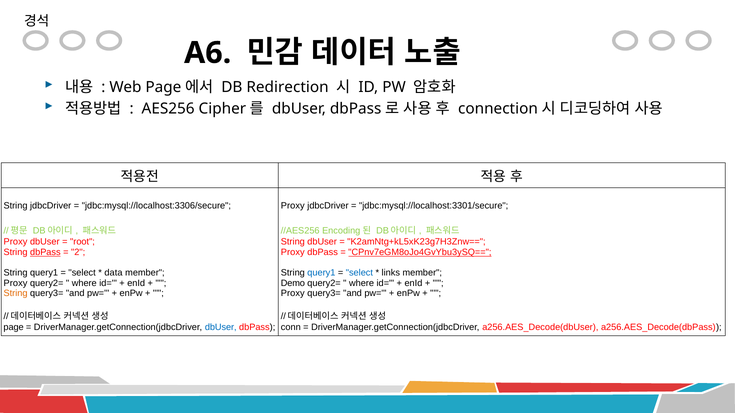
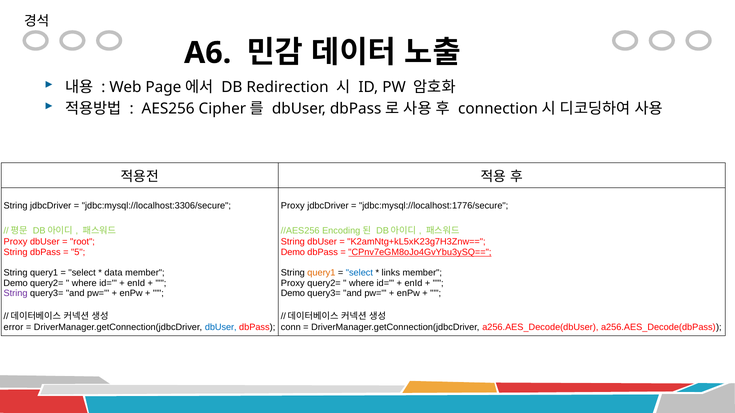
jdbc:mysql://localhost:3301/secure: jdbc:mysql://localhost:3301/secure -> jdbc:mysql://localhost:1776/secure (434, 206)
dbPass underline: present -> none (45, 252)
2: 2 -> 5 (78, 252)
Proxy: Proxy -> Demo (293, 252)
query1 colour: blue -> orange (321, 273)
Proxy: Proxy -> Demo (16, 283)
Demo: Demo -> Proxy (293, 283)
String colour: orange -> purple (16, 294)
Proxy: Proxy -> Demo (293, 294)
page: page -> error (13, 328)
